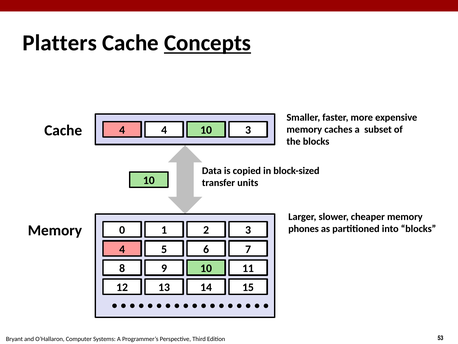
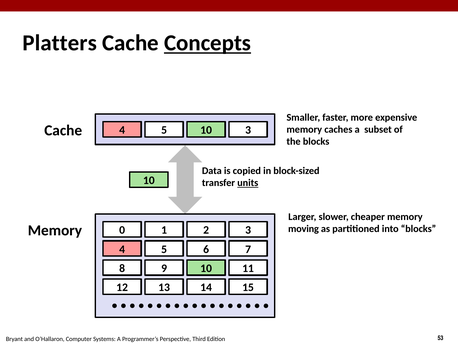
4: 4 -> 5 (164, 130)
units underline: none -> present (248, 183)
phones: phones -> moving (304, 228)
